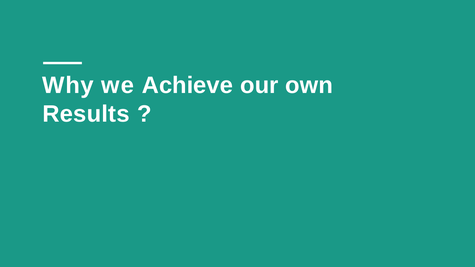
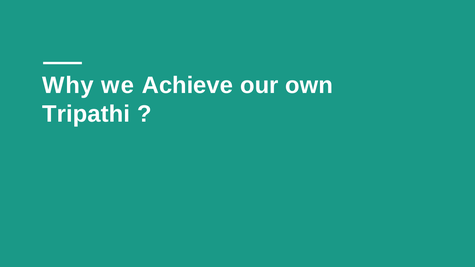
Results: Results -> Tripathi (86, 114)
